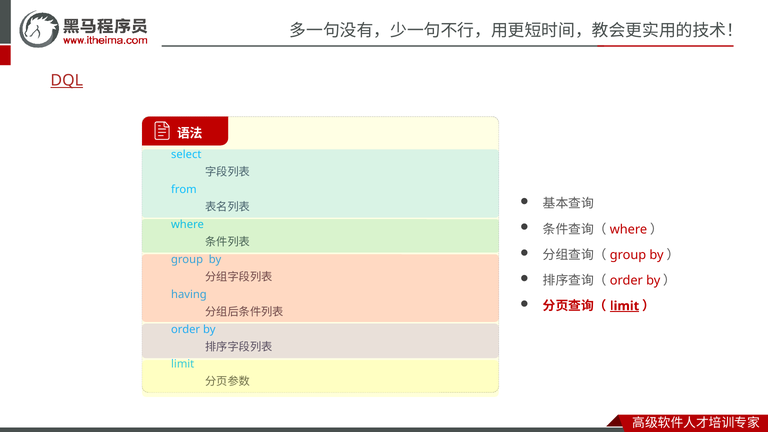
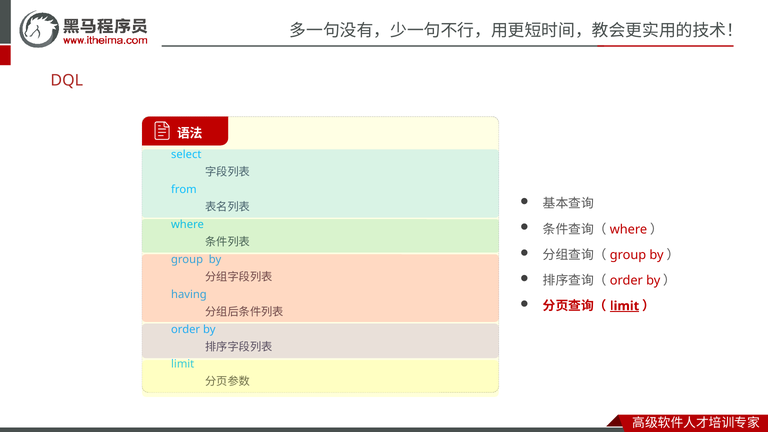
DQL underline: present -> none (67, 81)
